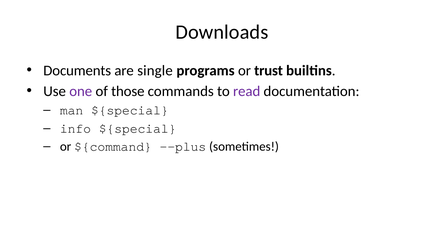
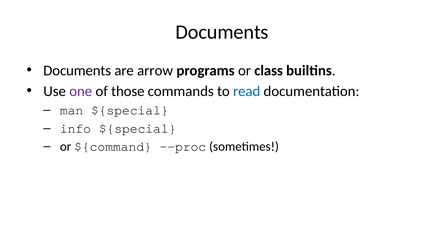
Downloads: Downloads -> Documents (222, 32)
single: single -> arrow (155, 70)
trust: trust -> class (269, 70)
read colour: purple -> blue (247, 91)
--plus: --plus -> --proc (183, 146)
